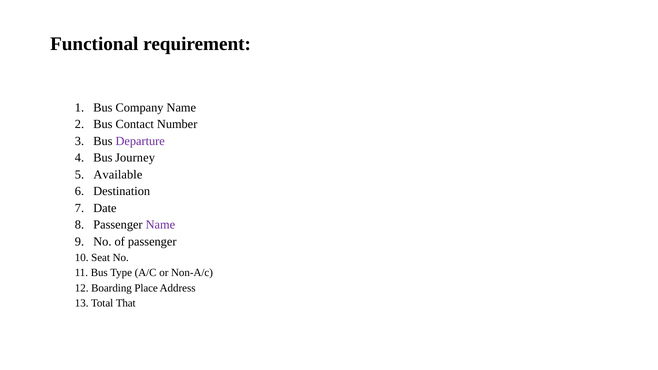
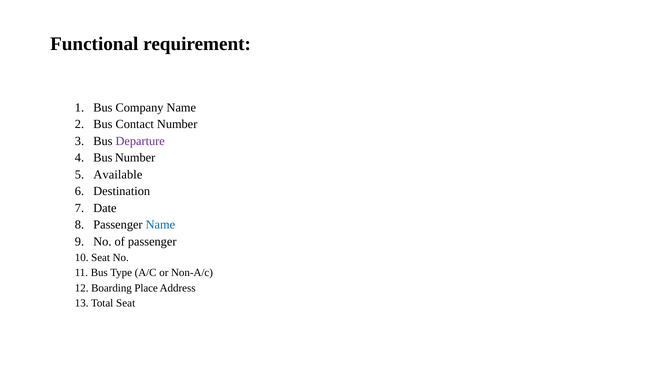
Bus Journey: Journey -> Number (135, 158)
Name colour: purple -> blue (160, 225)
Total That: That -> Seat (126, 303)
